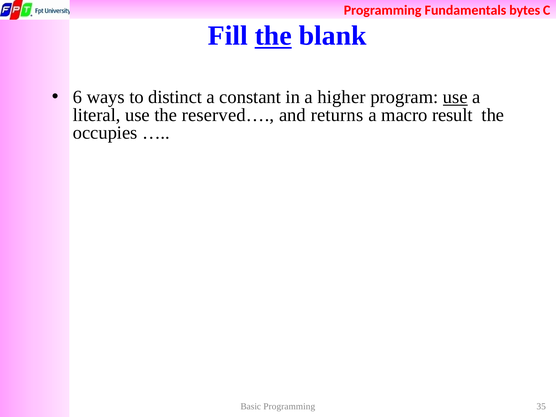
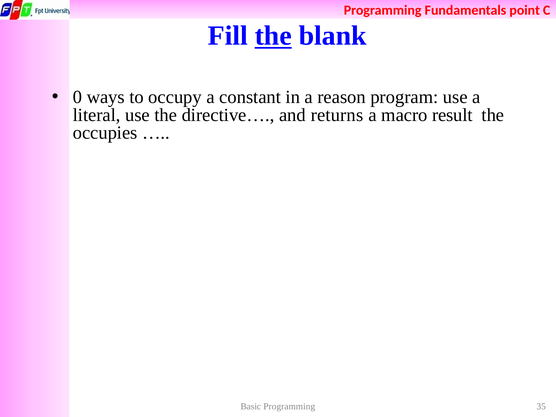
bytes: bytes -> point (525, 10)
6: 6 -> 0 (77, 97)
distinct: distinct -> occupy (175, 97)
higher: higher -> reason (342, 97)
use underline: present -> none (455, 97)
reserved…: reserved… -> directive… (228, 115)
